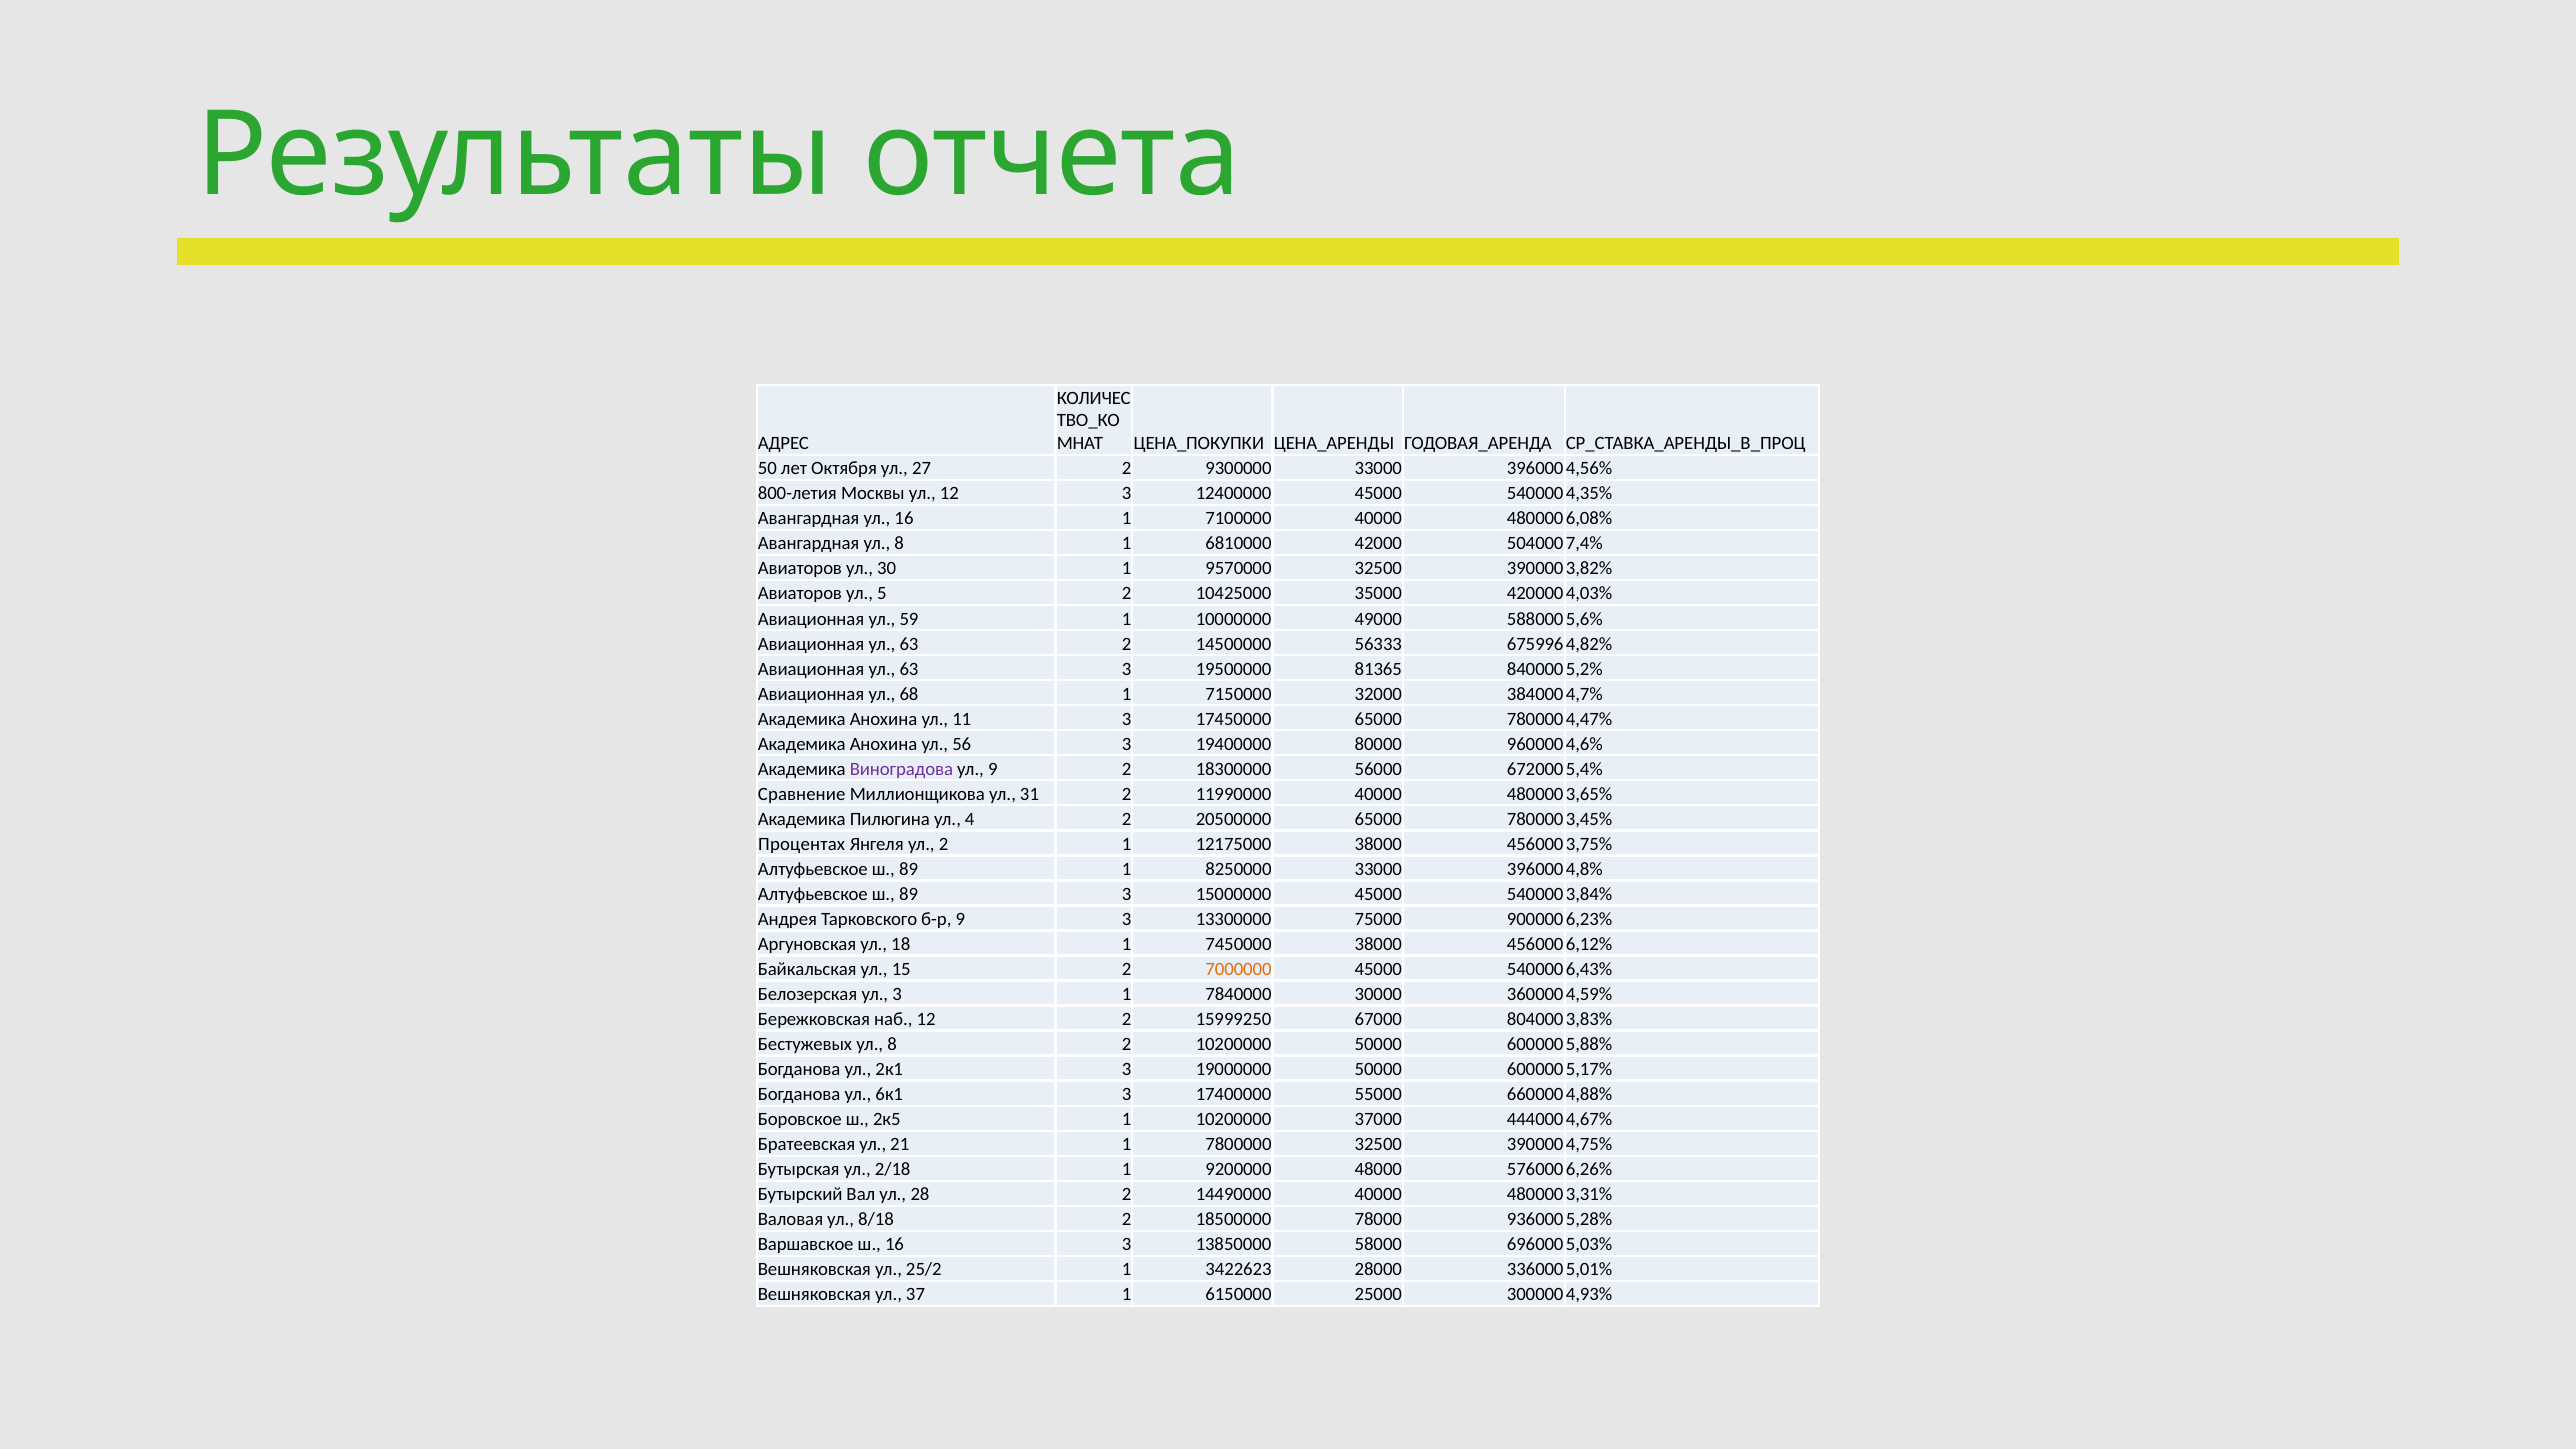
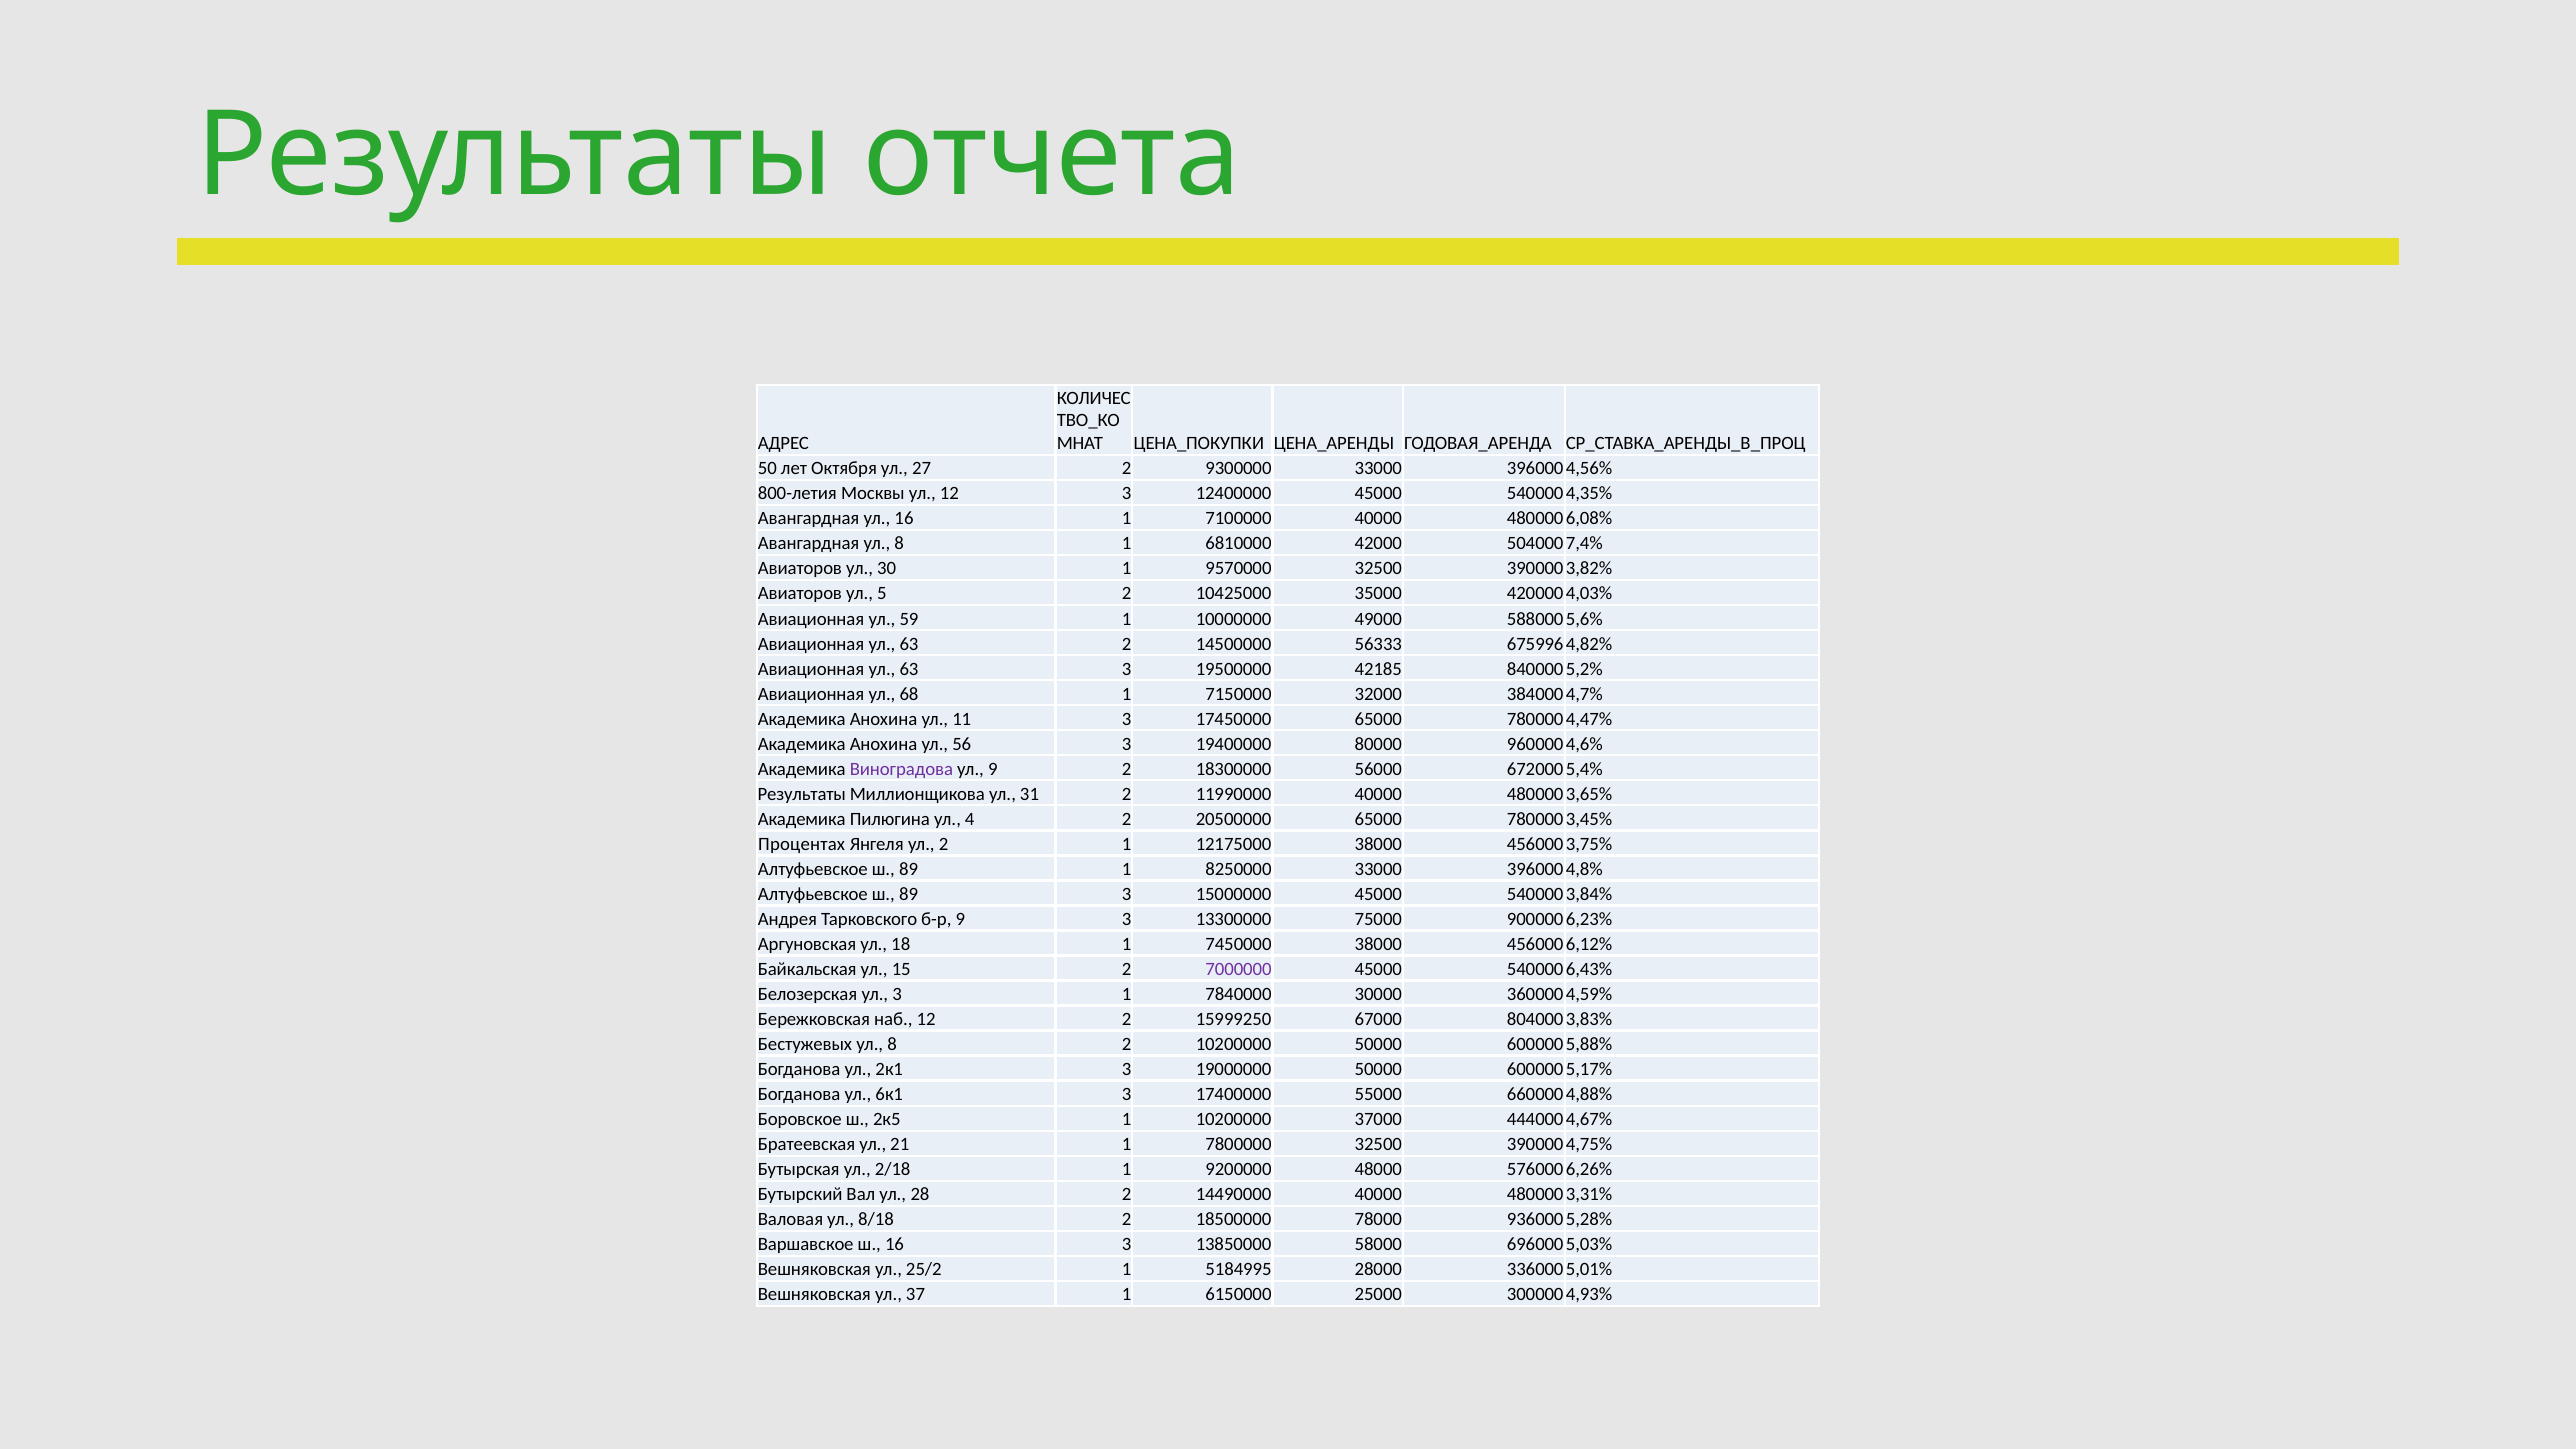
81365: 81365 -> 42185 (1378, 669)
Сравнение: Сравнение -> Результаты (802, 794)
7000000 colour: orange -> purple (1239, 969)
3422623: 3422623 -> 5184995 (1239, 1269)
